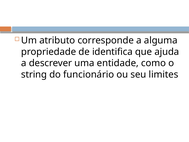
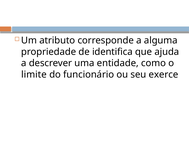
string: string -> limite (34, 74)
limites: limites -> exerce (163, 74)
